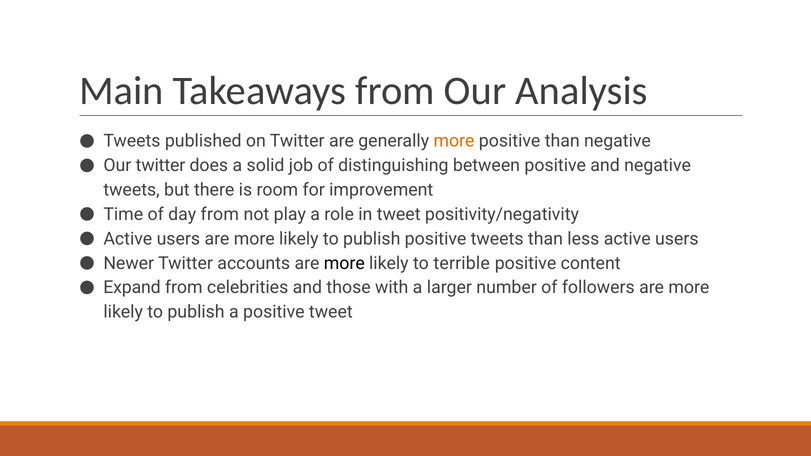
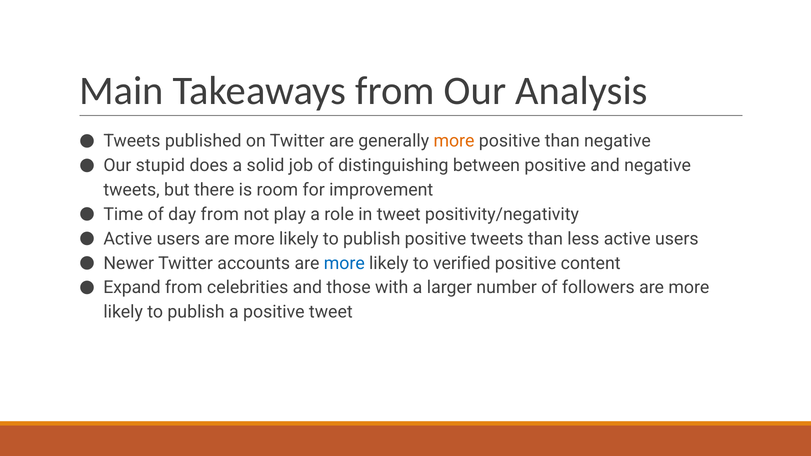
Our twitter: twitter -> stupid (160, 165)
more colour: black -> blue (344, 263)
terrible: terrible -> verified (462, 263)
